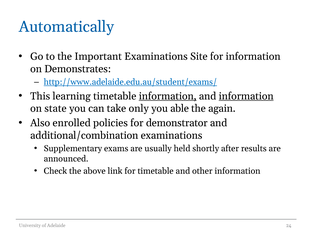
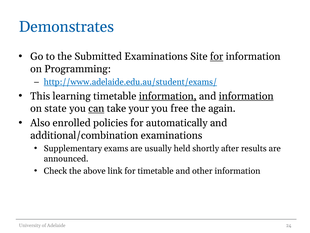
Automatically: Automatically -> Demonstrates (66, 27)
Important: Important -> Submitted (98, 56)
for underline: none -> present (217, 56)
Demonstrates: Demonstrates -> Programming (78, 69)
can underline: none -> present (96, 108)
only: only -> your (139, 108)
able: able -> free (179, 108)
demonstrator: demonstrator -> automatically (177, 123)
